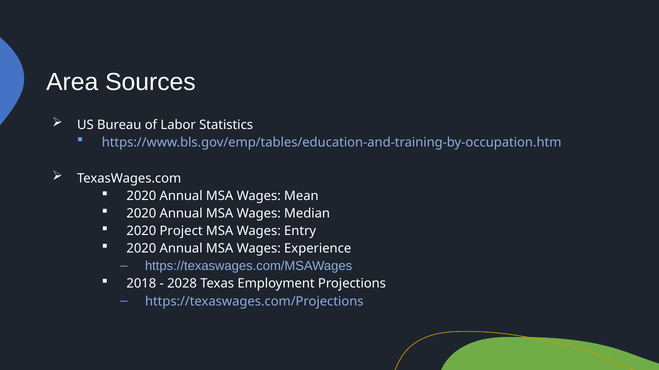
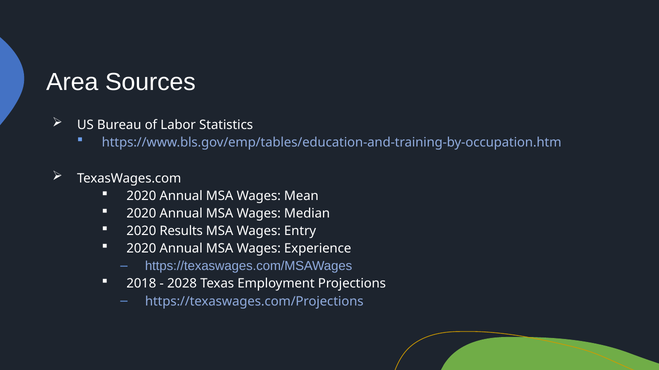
Project: Project -> Results (181, 231)
